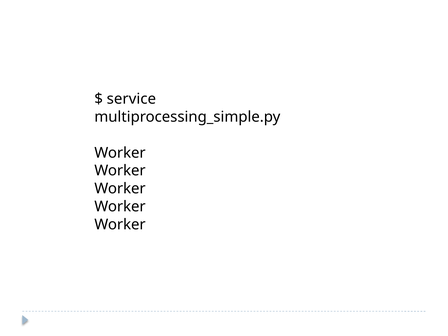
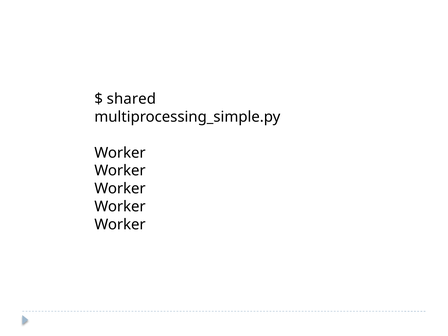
service: service -> shared (131, 99)
